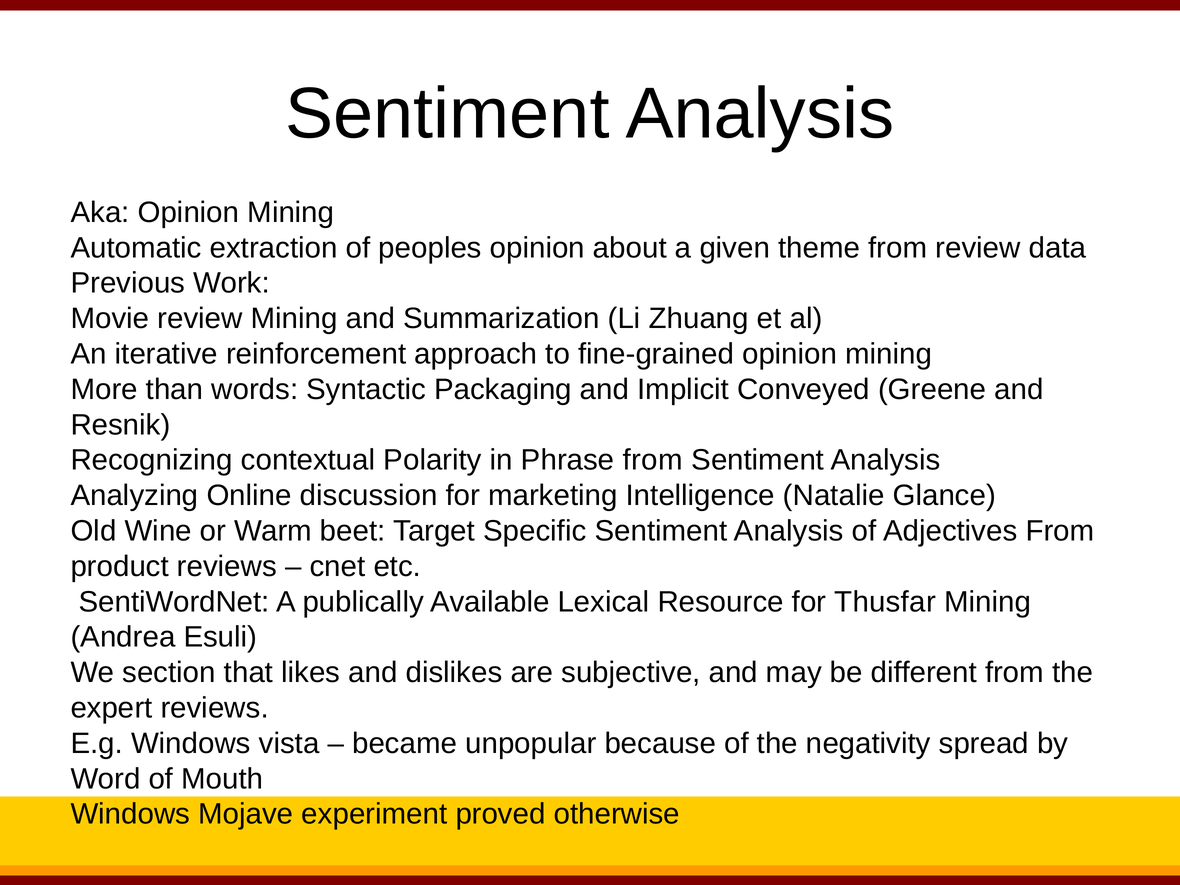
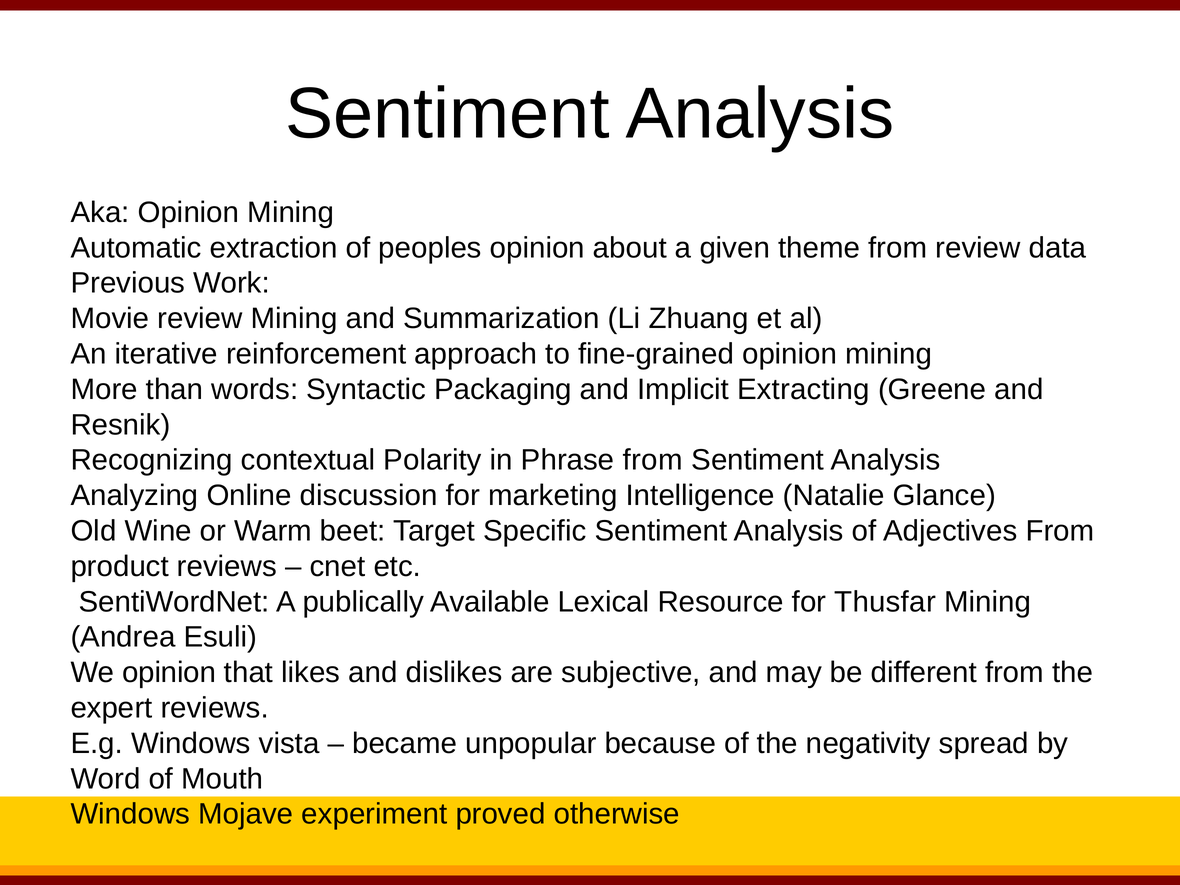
Conveyed: Conveyed -> Extracting (803, 389)
We section: section -> opinion (169, 673)
